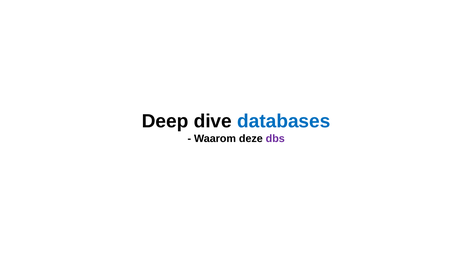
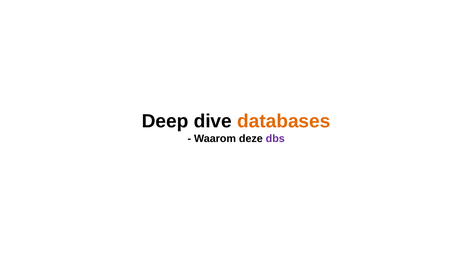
databases colour: blue -> orange (284, 121)
